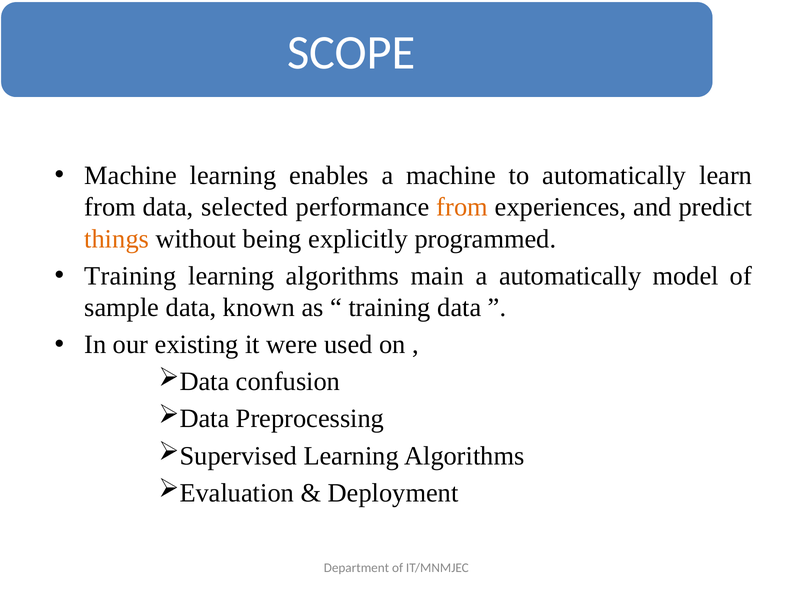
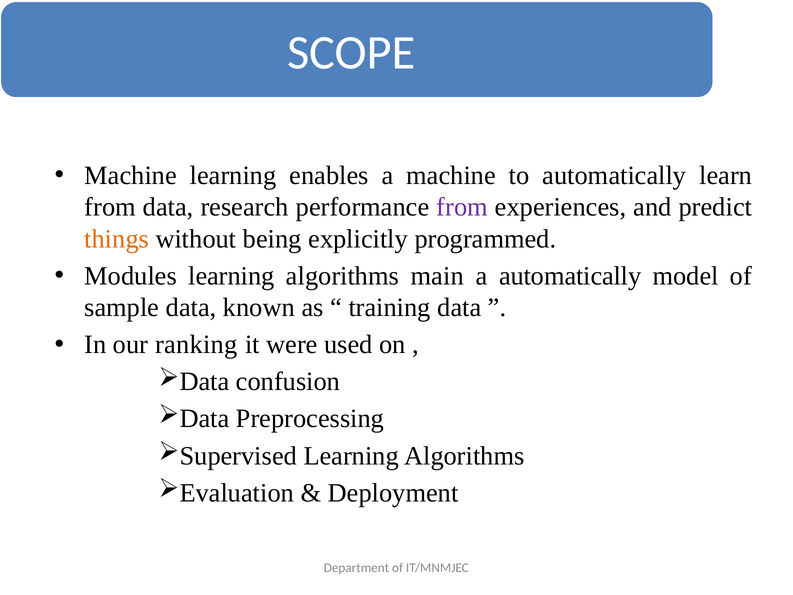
selected: selected -> research (245, 207)
from colour: orange -> purple (462, 207)
Training: Training -> Modules (131, 276)
existing: existing -> ranking (197, 345)
